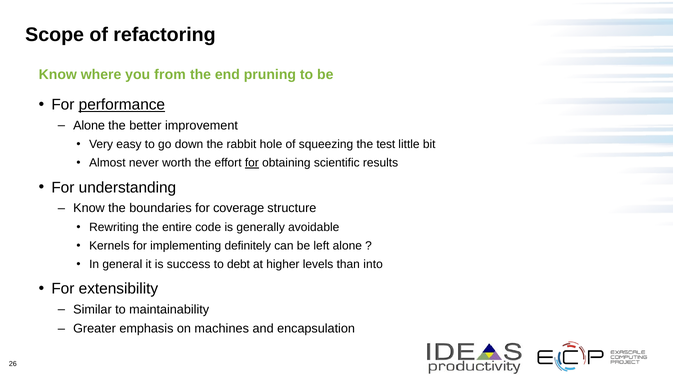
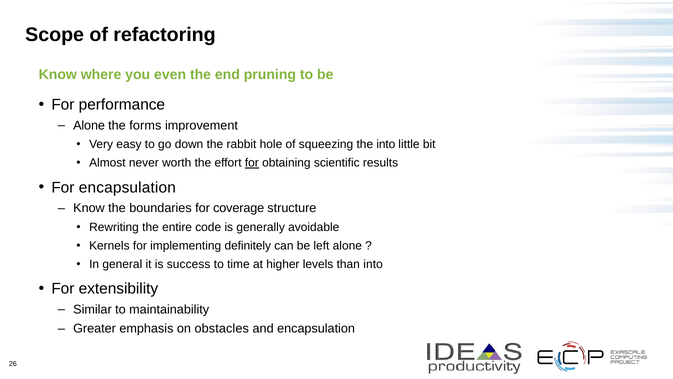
from: from -> even (170, 75)
performance underline: present -> none (122, 105)
better: better -> forms (145, 125)
the test: test -> into (386, 144)
For understanding: understanding -> encapsulation (127, 187)
debt: debt -> time (238, 264)
machines: machines -> obstacles (222, 328)
